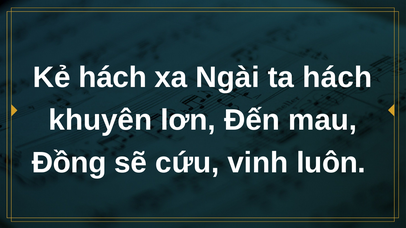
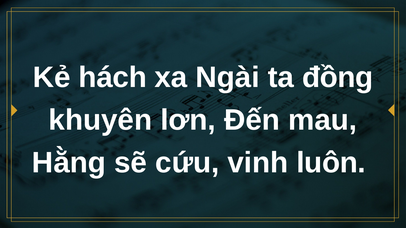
ta hách: hách -> đồng (338, 78)
Đồng: Đồng -> Hằng (69, 163)
